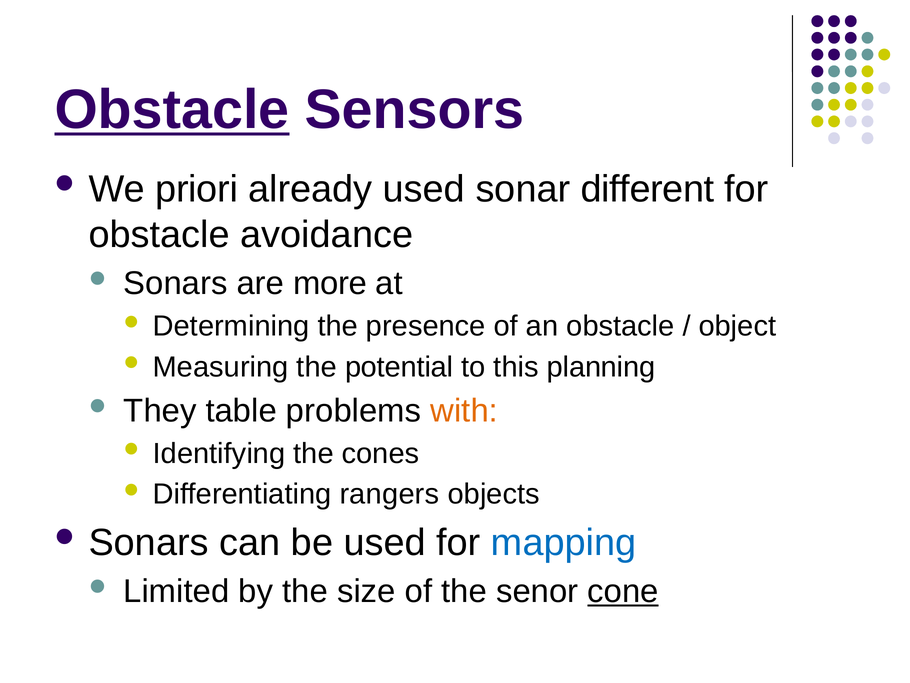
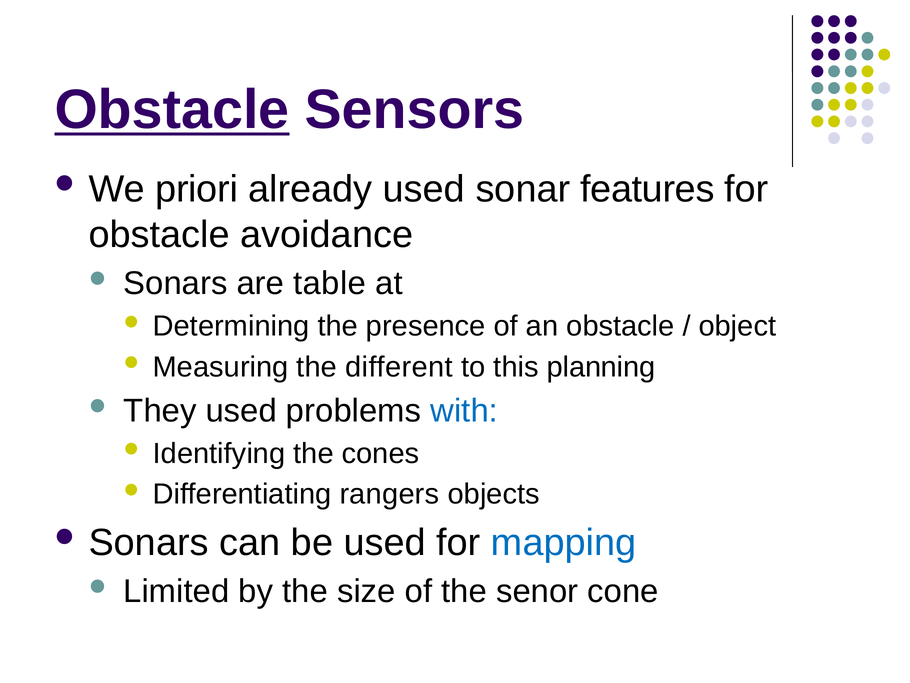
different: different -> features (647, 189)
more: more -> table (330, 283)
potential: potential -> different (399, 367)
They table: table -> used (241, 411)
with colour: orange -> blue (464, 411)
cone underline: present -> none (623, 591)
